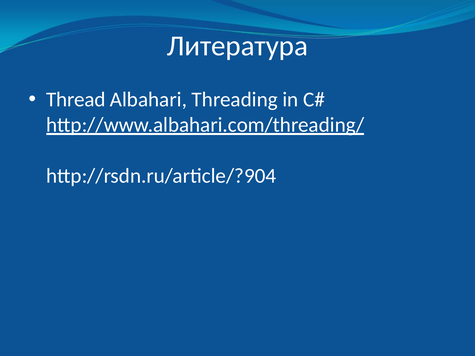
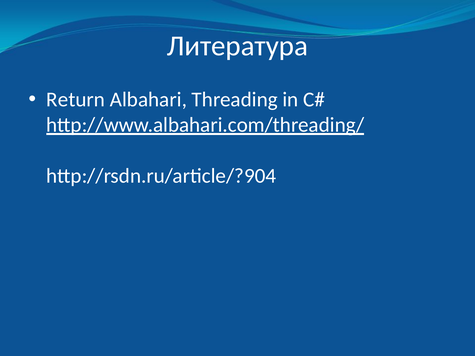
Thread: Thread -> Return (76, 100)
